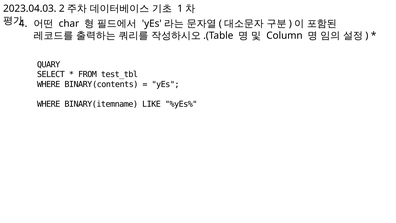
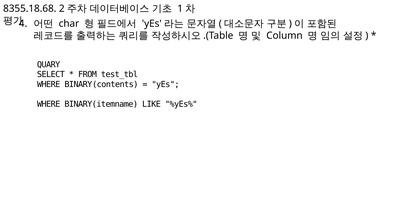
2023.04.03: 2023.04.03 -> 8355.18.68 (30, 9)
